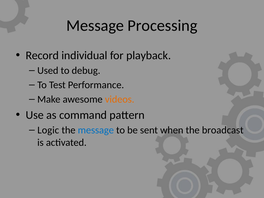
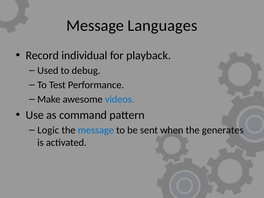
Processing: Processing -> Languages (162, 26)
videos colour: orange -> blue (120, 99)
broadcast: broadcast -> generates (223, 130)
